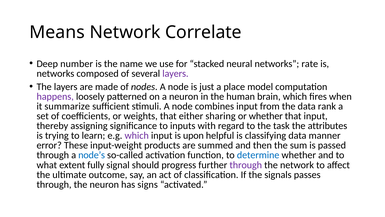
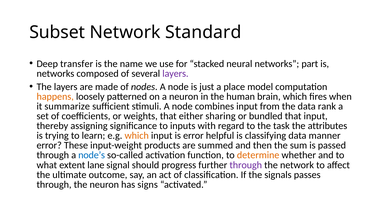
Means: Means -> Subset (57, 32)
Correlate: Correlate -> Standard (203, 32)
number: number -> transfer (77, 64)
rate: rate -> part (310, 64)
happens colour: purple -> orange (55, 96)
or whether: whether -> bundled (266, 116)
which colour: purple -> orange (137, 135)
is upon: upon -> error (193, 135)
determine colour: blue -> orange (258, 155)
fully: fully -> lane (96, 165)
